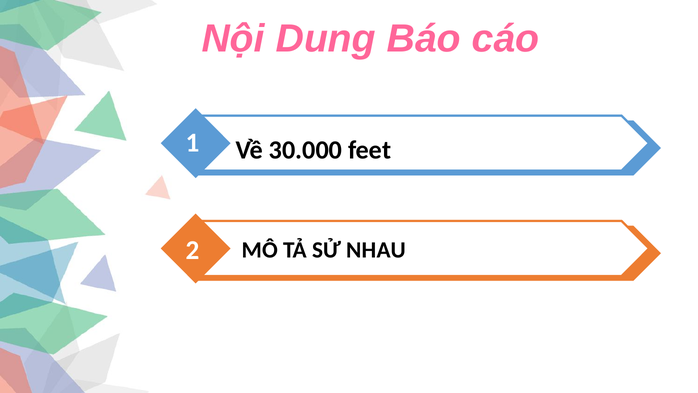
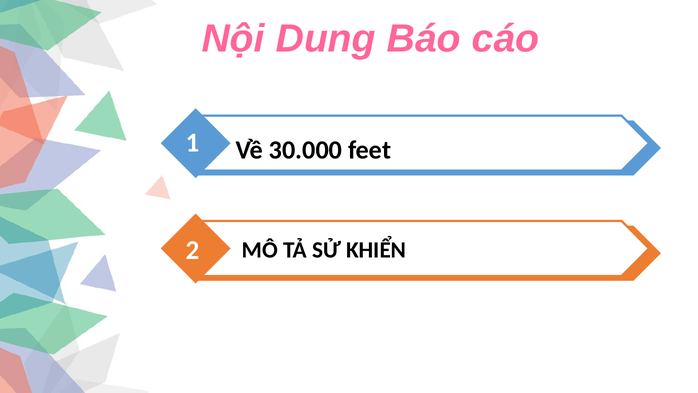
NHAU: NHAU -> KHIỂN (376, 250)
